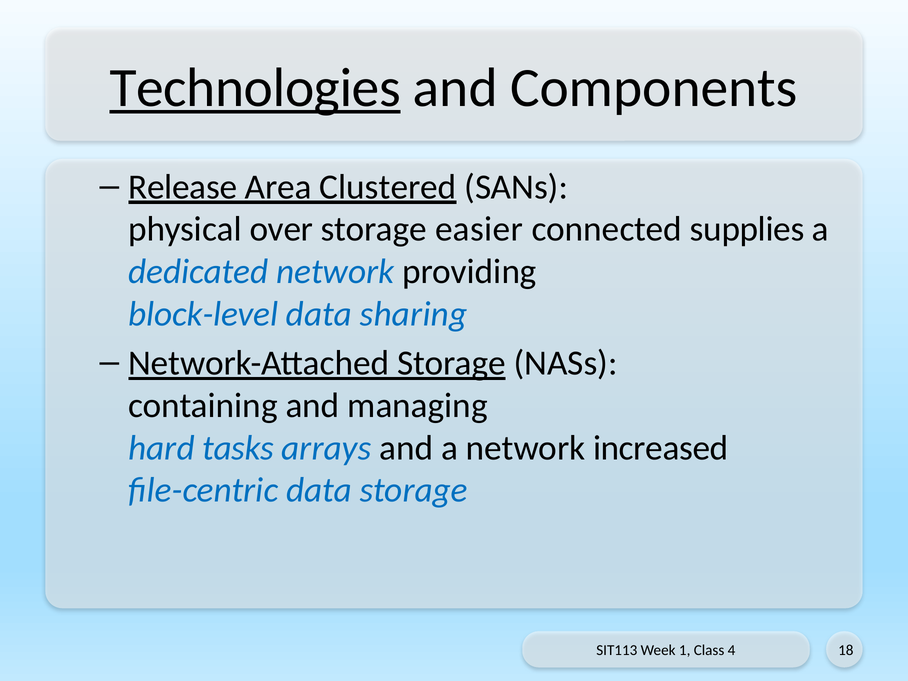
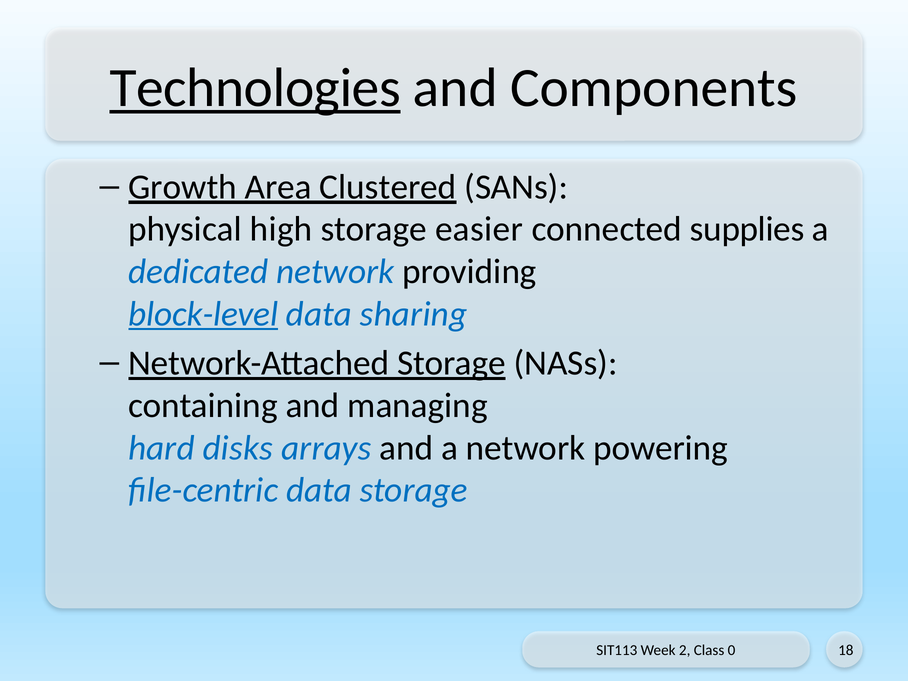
Release: Release -> Growth (183, 187)
over: over -> high (281, 229)
block-level underline: none -> present (203, 314)
tasks: tasks -> disks (238, 448)
increased: increased -> powering (661, 448)
1: 1 -> 2 (685, 650)
4: 4 -> 0 (732, 650)
